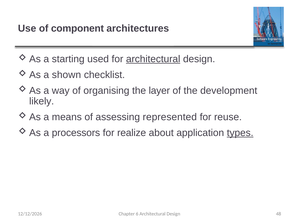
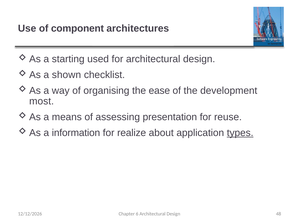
architectural underline: present -> none (153, 59)
layer: layer -> ease (159, 91)
likely: likely -> most (42, 101)
represented: represented -> presentation (170, 117)
processors: processors -> information (76, 133)
